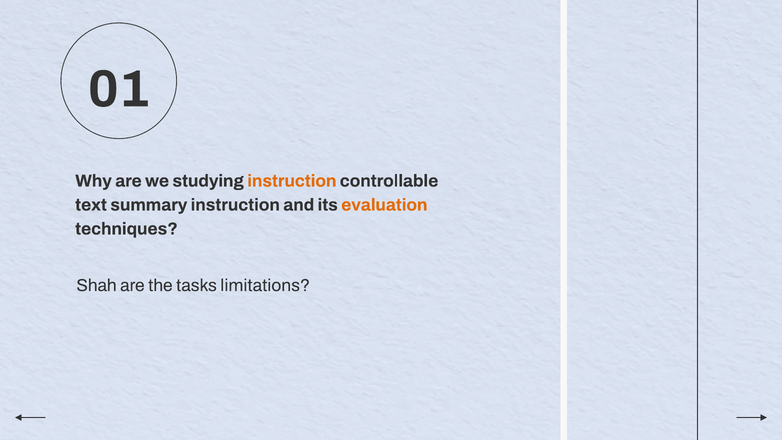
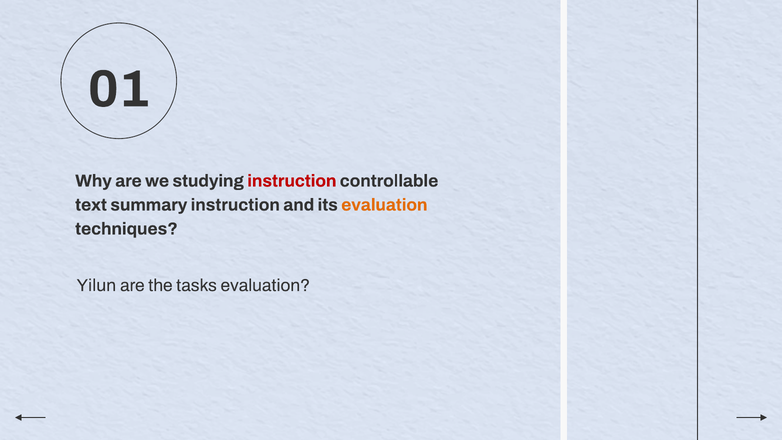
instruction colour: orange -> red (292, 181)
Shah: Shah -> Yilun (96, 285)
tasks limitations: limitations -> evaluation (265, 285)
